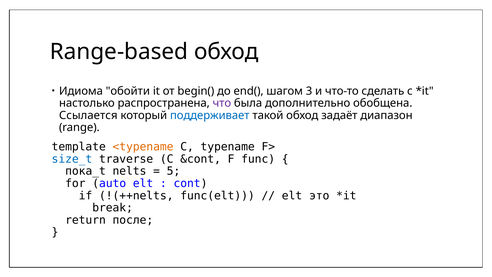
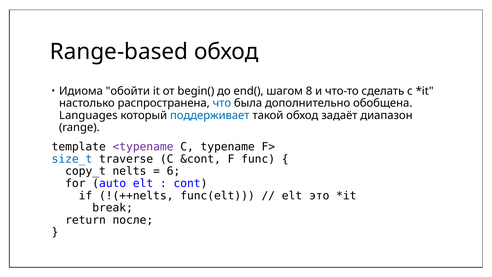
3: 3 -> 8 (309, 91)
что colour: purple -> blue (222, 103)
Ссылается: Ссылается -> Languages (88, 115)
<typename colour: orange -> purple (143, 147)
пока_t: пока_t -> copy_t (86, 171)
5: 5 -> 6 (173, 171)
